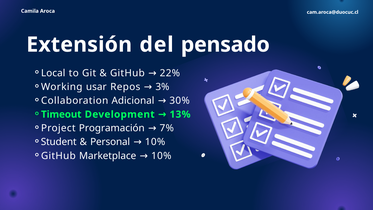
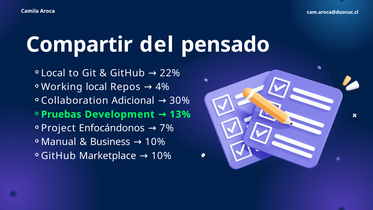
Extensión: Extensión -> Compartir (79, 45)
Working usar: usar -> local (96, 87)
3%: 3% -> 4% (162, 87)
Timeout: Timeout -> Pruebas (61, 114)
Programación: Programación -> Enfocándonos (112, 128)
Student: Student -> Manual (59, 142)
Personal: Personal -> Business (110, 142)
